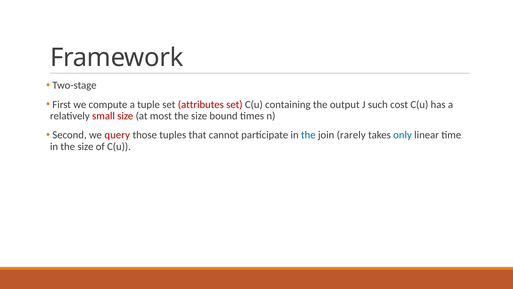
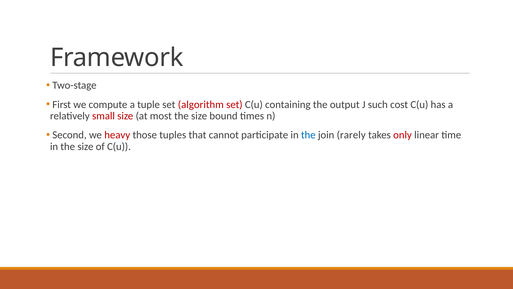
attributes: attributes -> algorithm (201, 104)
query: query -> heavy (117, 135)
only colour: blue -> red (403, 135)
